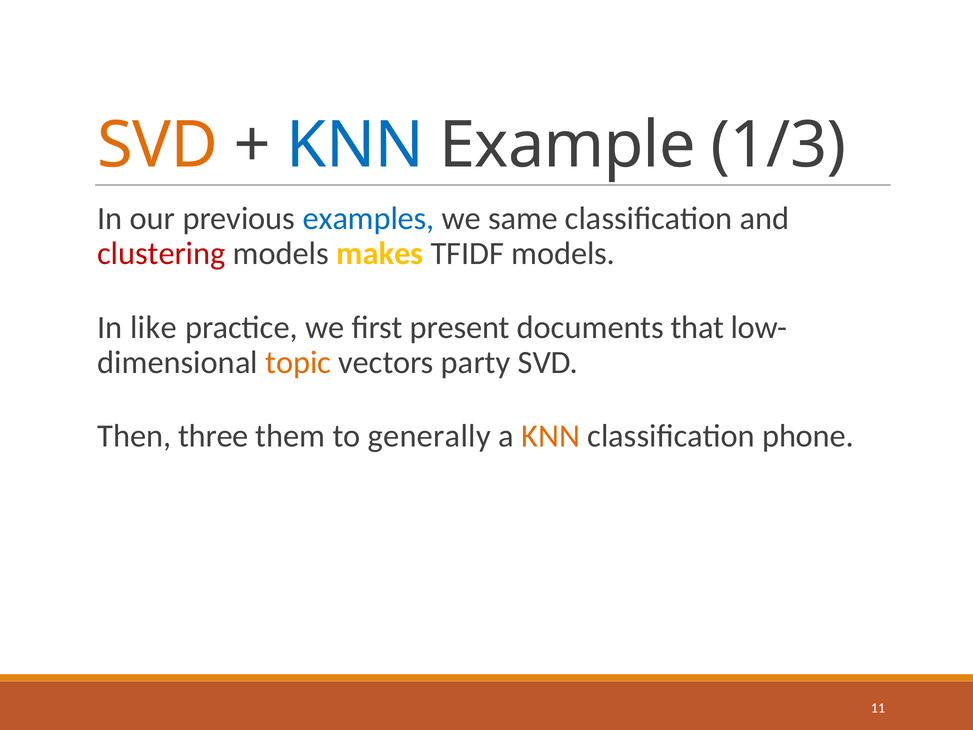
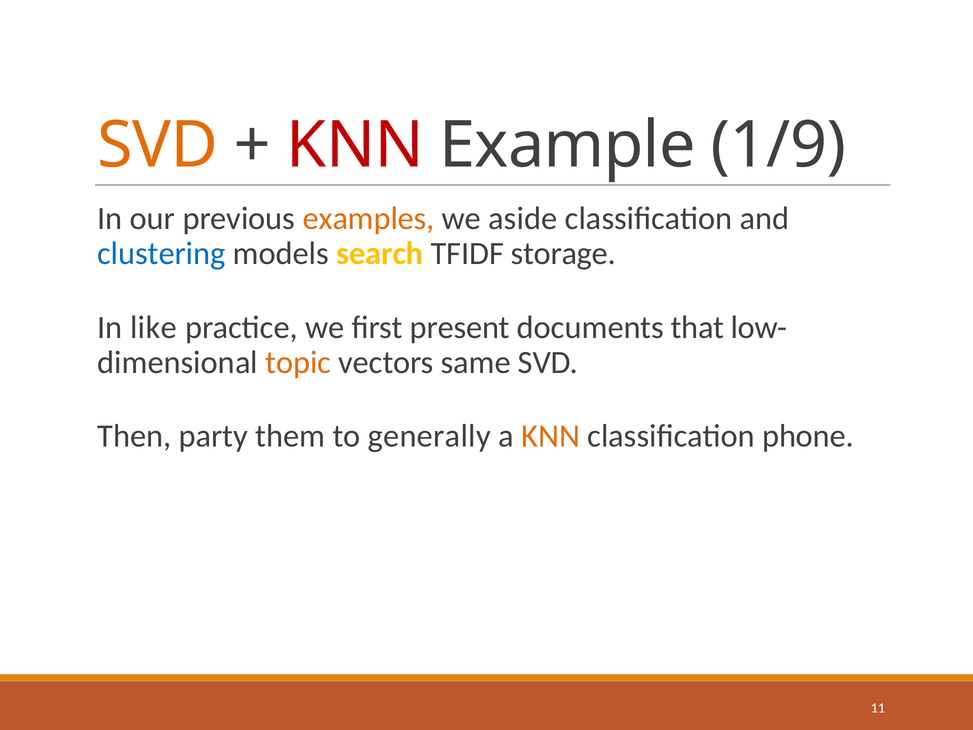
KNN colour: blue -> red (355, 145)
1/3: 1/3 -> 1/9 (779, 145)
examples colour: blue -> orange (369, 219)
same: same -> aside (523, 219)
clustering colour: red -> blue (161, 254)
makes: makes -> search (380, 254)
TFIDF models: models -> storage (563, 254)
party: party -> same (476, 362)
three: three -> party (213, 436)
